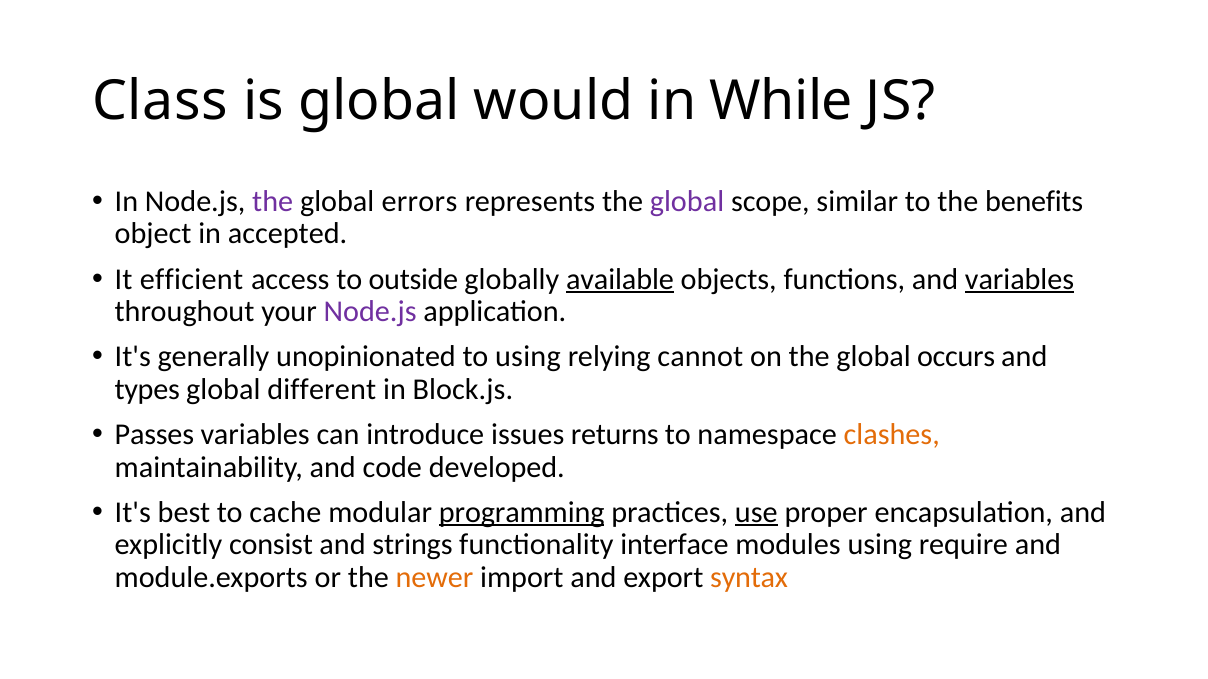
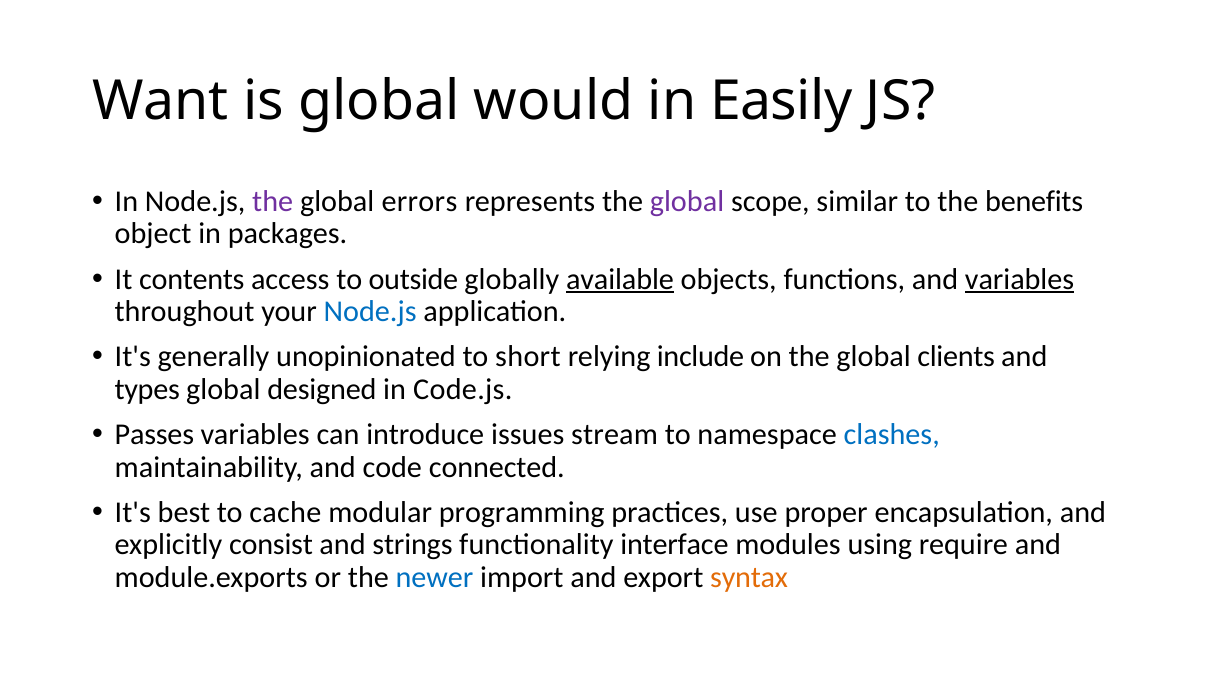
Class: Class -> Want (160, 101)
While: While -> Easily (781, 101)
accepted: accepted -> packages (288, 234)
efficient: efficient -> contents (192, 279)
Node.js colour: purple -> blue (370, 312)
to using: using -> short (528, 357)
cannot: cannot -> include (701, 357)
occurs: occurs -> clients (956, 357)
different: different -> designed (322, 390)
Block.js: Block.js -> Code.js (463, 390)
returns: returns -> stream (615, 435)
clashes colour: orange -> blue (892, 435)
developed: developed -> connected (497, 468)
programming underline: present -> none (522, 513)
use underline: present -> none (756, 513)
newer colour: orange -> blue (435, 578)
